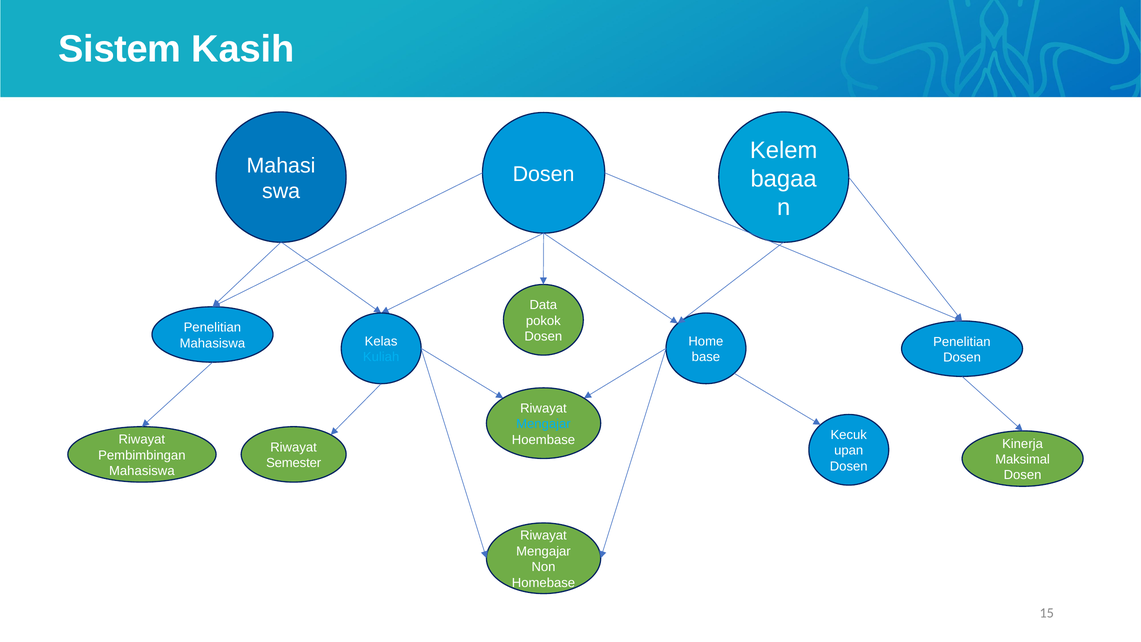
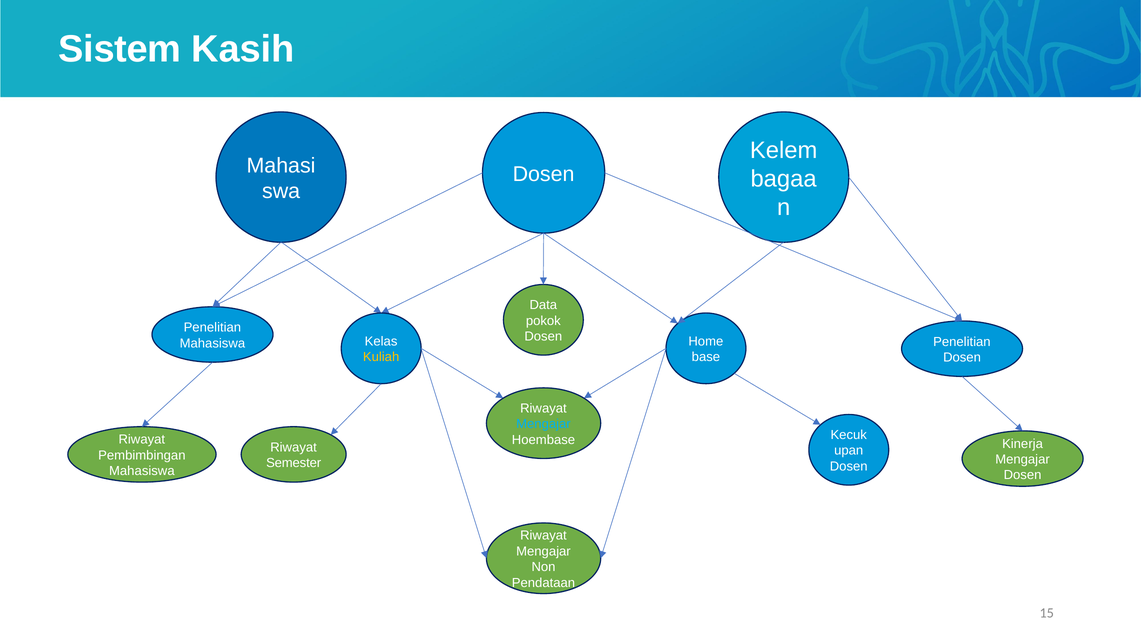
Kuliah colour: light blue -> yellow (381, 357)
Maksimal: Maksimal -> Mengajar (1023, 459)
Homebase: Homebase -> Pendataan (543, 583)
